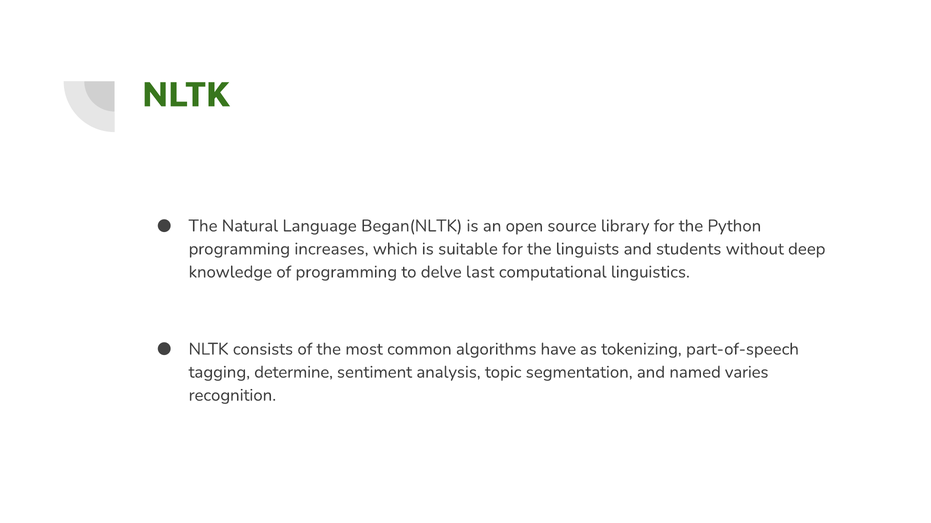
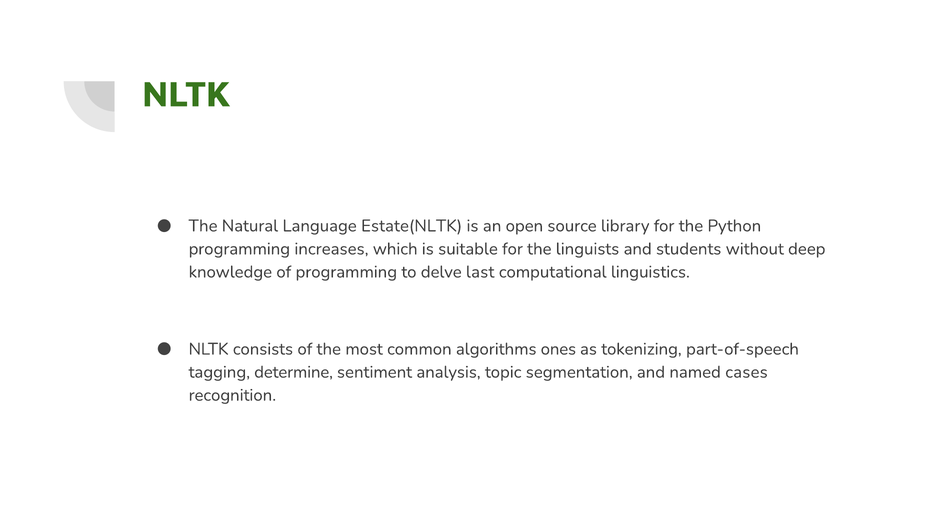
Began(NLTK: Began(NLTK -> Estate(NLTK (412, 226)
have: have -> ones (558, 350)
varies: varies -> cases (746, 373)
